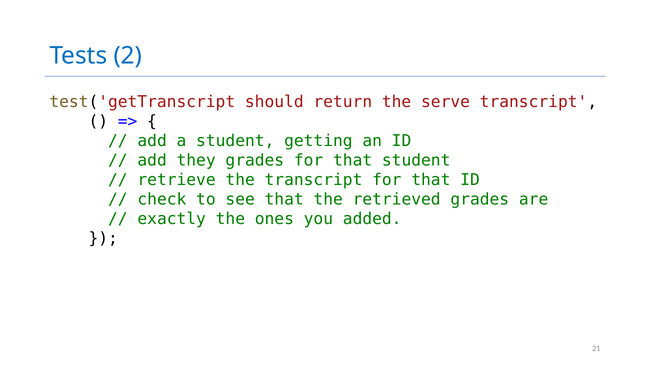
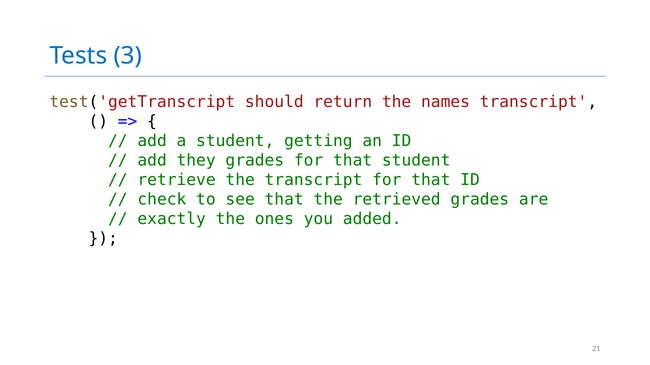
2: 2 -> 3 (128, 56)
serve: serve -> names (446, 102)
